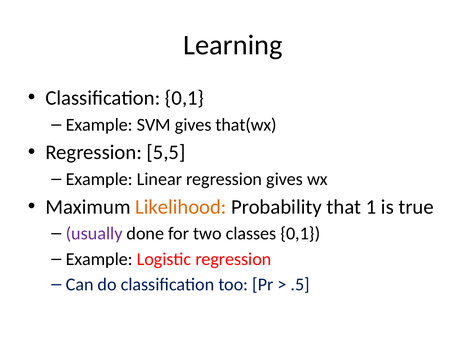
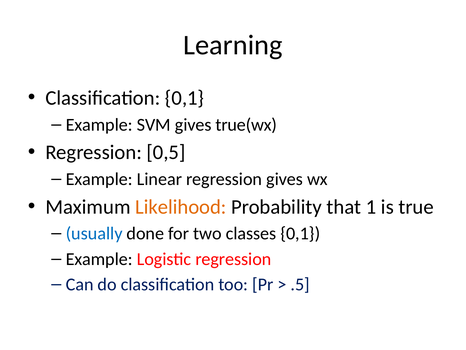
that(wx: that(wx -> true(wx (246, 125)
5,5: 5,5 -> 0,5 (166, 152)
usually colour: purple -> blue (94, 233)
